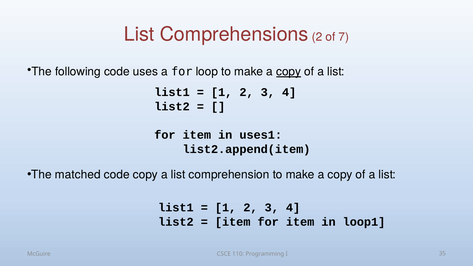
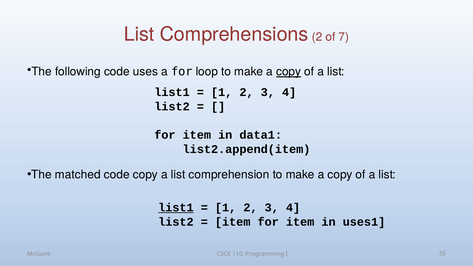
uses1: uses1 -> data1 (261, 135)
list1 underline: none -> present (176, 208)
loop1: loop1 -> uses1 (364, 222)
